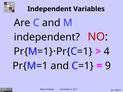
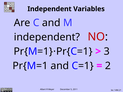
4: 4 -> 3 (107, 52)
9: 9 -> 2 (108, 66)
